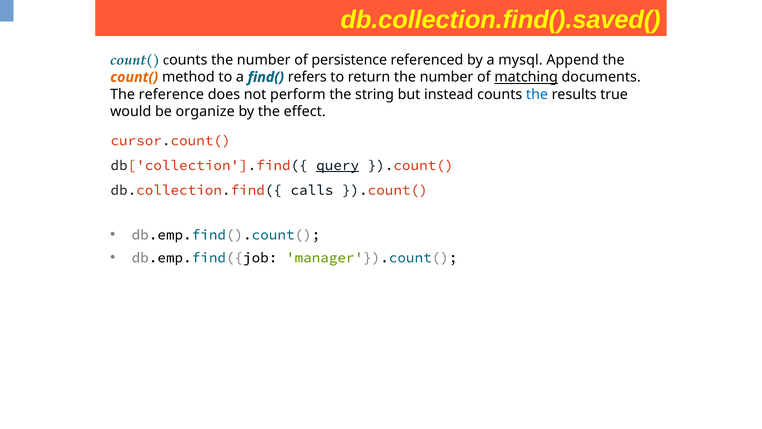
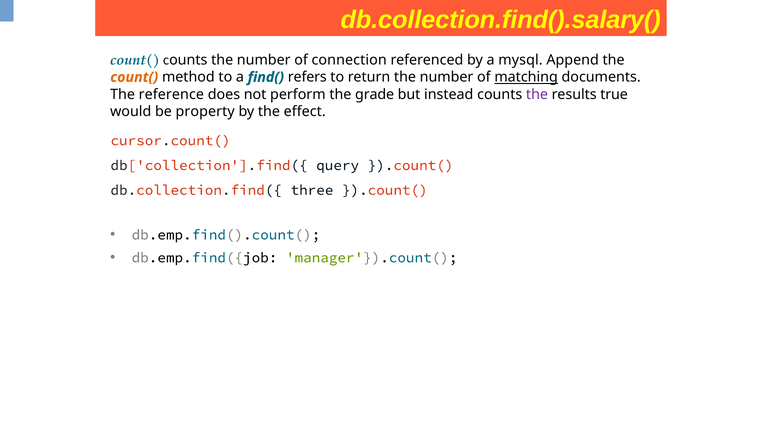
db.collection.find().saved(: db.collection.find().saved( -> db.collection.find().salary( (501, 20)
persistence: persistence -> connection (349, 60)
string: string -> grade (375, 94)
the colour: blue -> purple (537, 94)
organize: organize -> property (205, 111)
query underline: present -> none (338, 165)
calls: calls -> three (312, 190)
